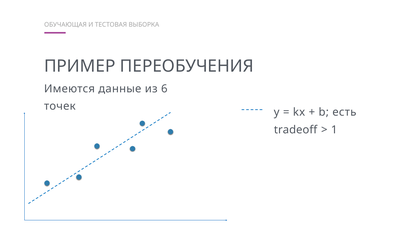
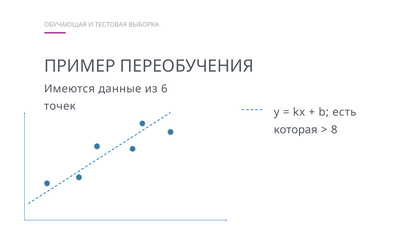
tradeoff: tradeoff -> которая (296, 130)
1: 1 -> 8 (334, 130)
